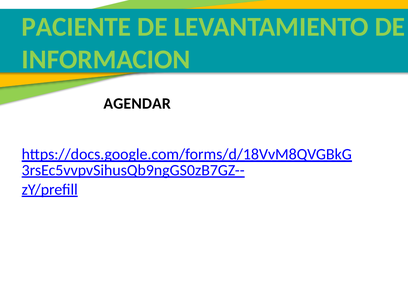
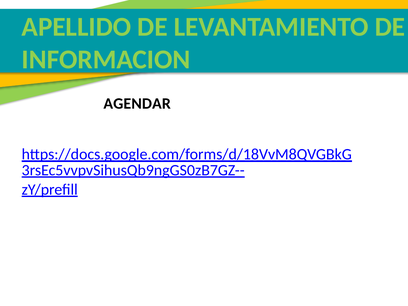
PACIENTE: PACIENTE -> APELLIDO (76, 27)
